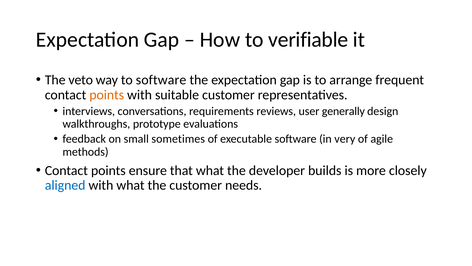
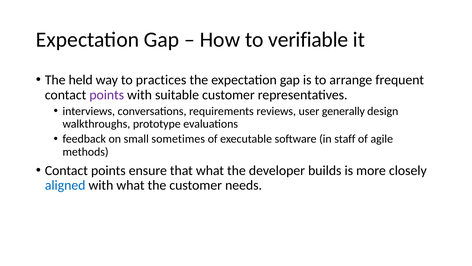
veto: veto -> held (81, 80)
to software: software -> practices (161, 80)
points colour: orange -> purple (107, 95)
very: very -> staff (345, 139)
